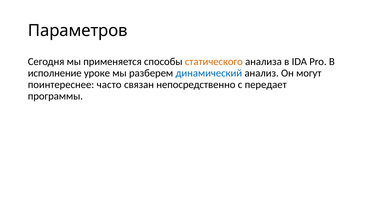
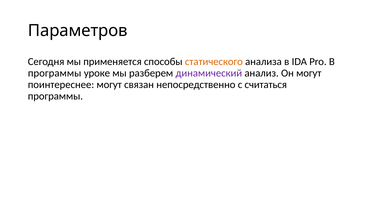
исполнение: исполнение -> программы (55, 73)
динамический colour: blue -> purple (209, 73)
поинтереснее часто: часто -> могут (109, 85)
передает: передает -> считаться (266, 85)
